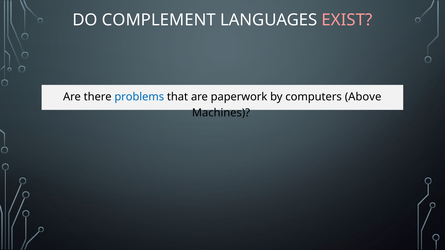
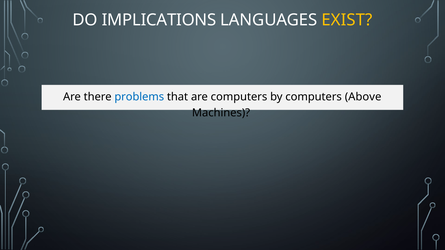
COMPLEMENT: COMPLEMENT -> IMPLICATIONS (159, 20)
EXIST colour: pink -> yellow (347, 20)
are paperwork: paperwork -> computers (239, 97)
